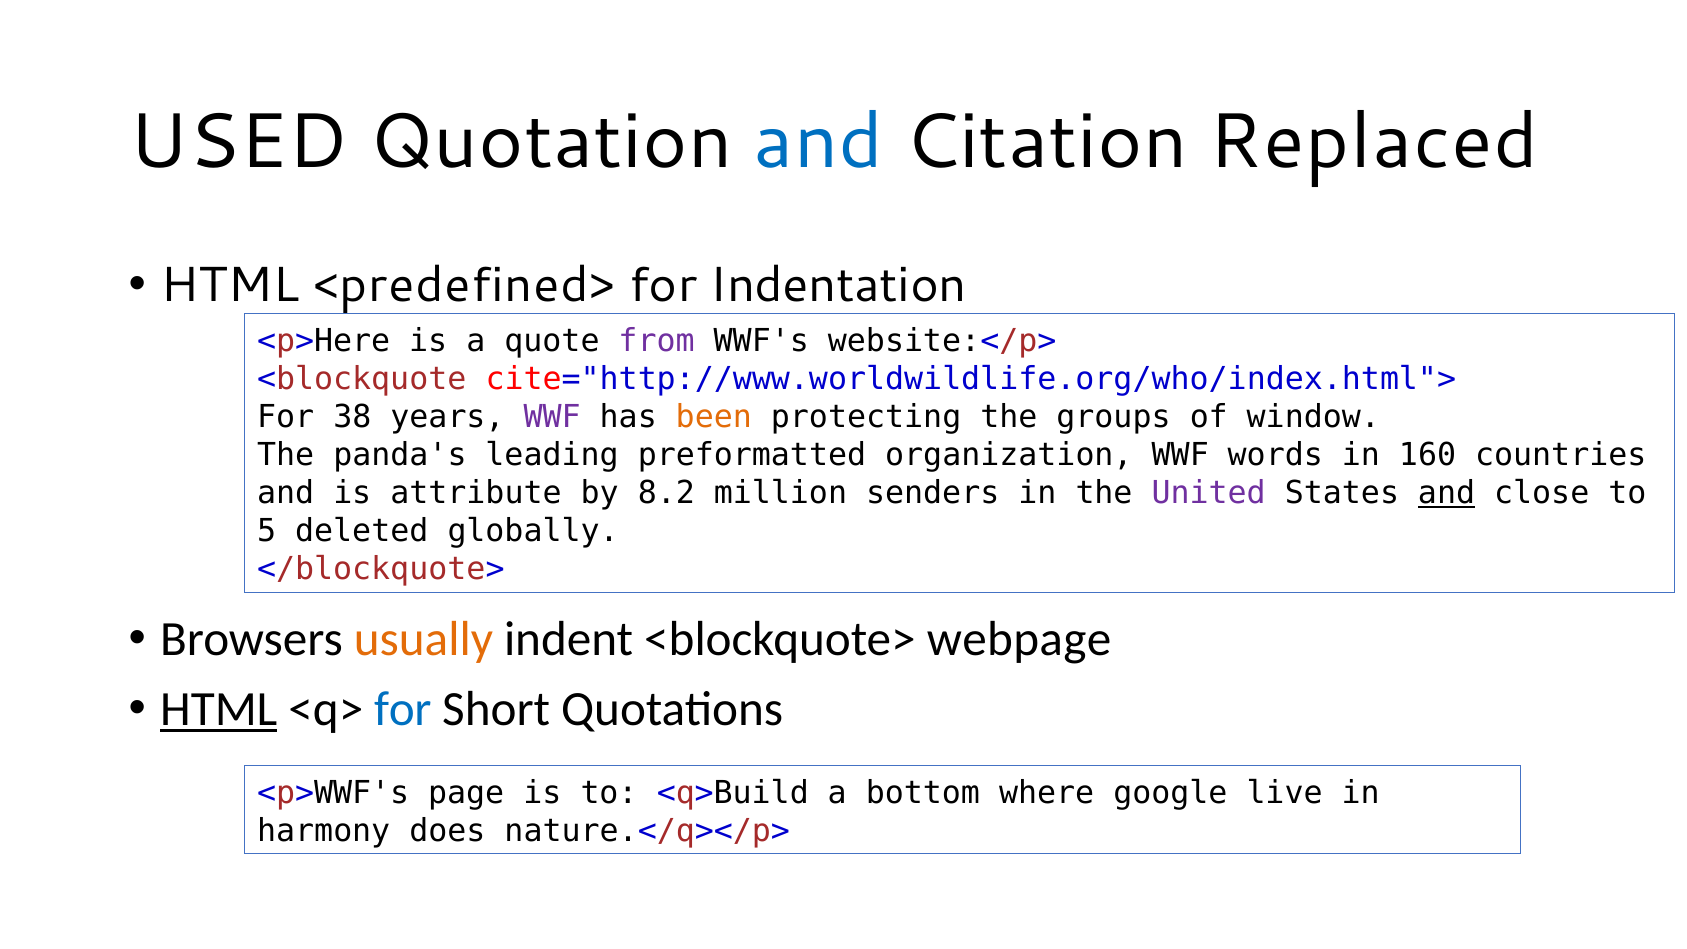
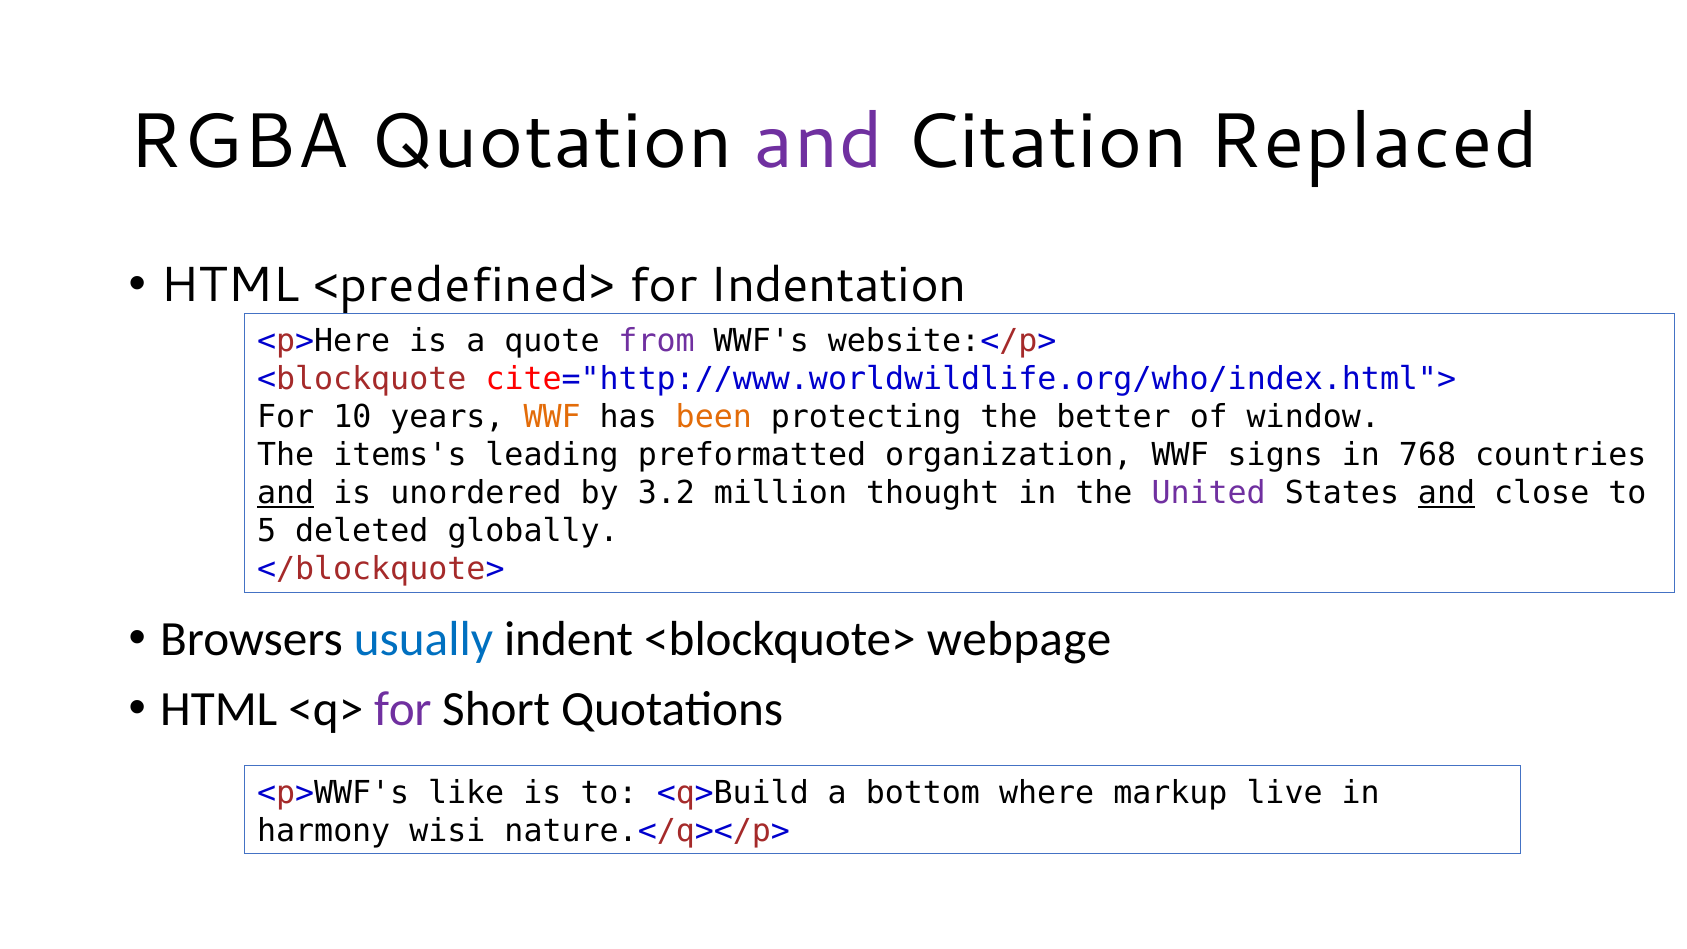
USED: USED -> RGBA (239, 142)
and colour: blue -> purple (819, 142)
38: 38 -> 10 (352, 417)
WWF colour: purple -> orange (552, 417)
groups: groups -> better (1113, 417)
panda's: panda's -> items's (400, 455)
words: words -> signs (1275, 455)
160: 160 -> 768 (1428, 455)
and underline: none -> present (286, 493)
attribute: attribute -> unordered (476, 493)
8.2: 8.2 -> 3.2 (666, 493)
senders: senders -> thought (933, 493)
usually colour: orange -> blue (423, 639)
HTML underline: present -> none (219, 710)
for colour: blue -> purple (403, 710)
page: page -> like (466, 793)
google: google -> markup (1170, 793)
does: does -> wisi (447, 831)
